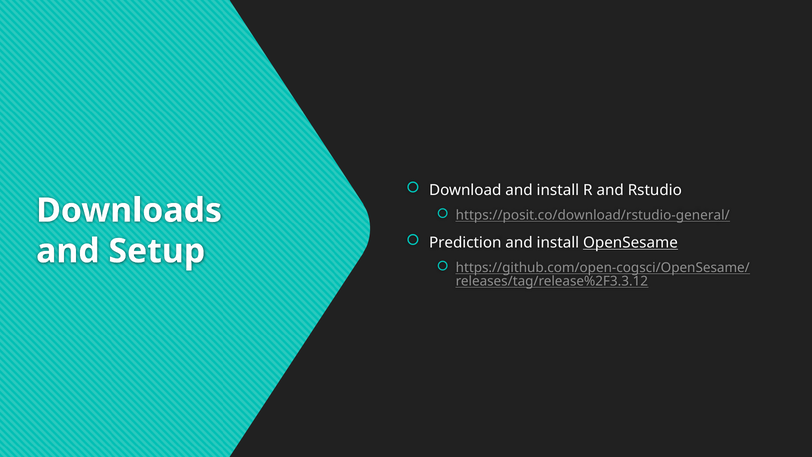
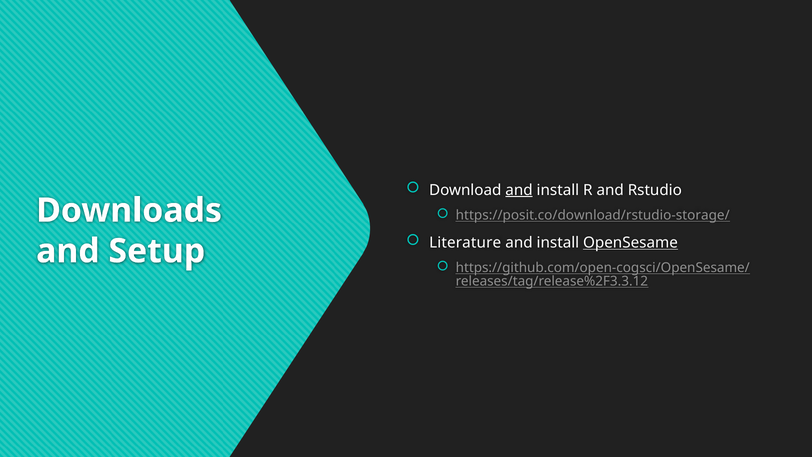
and underline: none -> present (519, 190)
https://posit.co/download/rstudio-general/: https://posit.co/download/rstudio-general/ -> https://posit.co/download/rstudio-storage/ (593, 215)
Prediction: Prediction -> Literature (465, 243)
